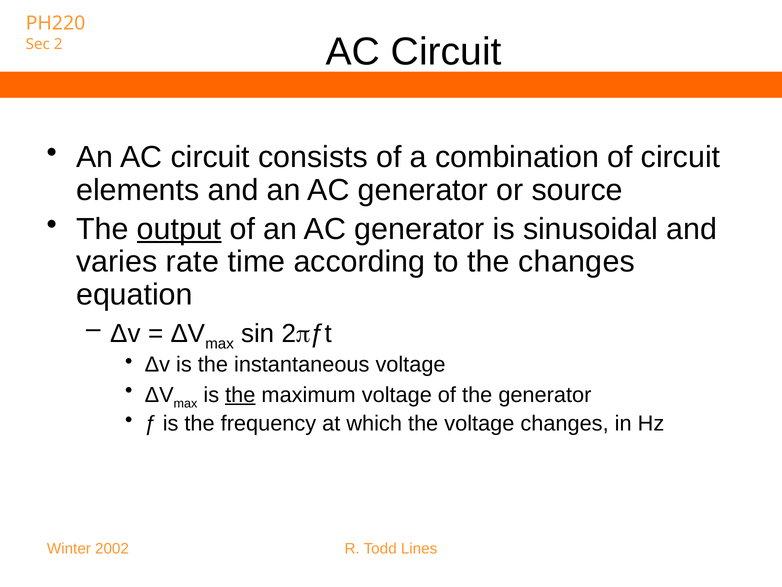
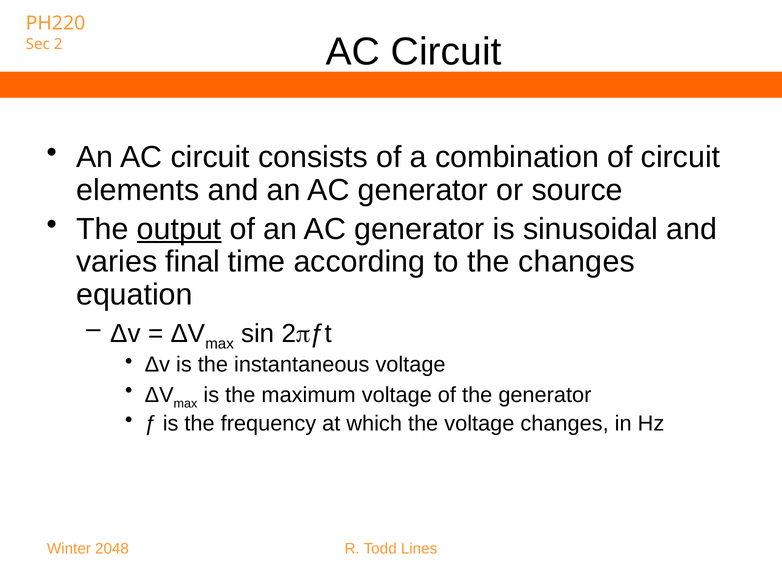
rate: rate -> final (193, 262)
the underline: present -> none (240, 395)
2002: 2002 -> 2048 (112, 548)
